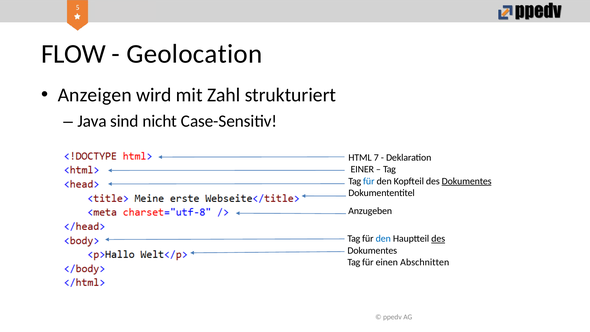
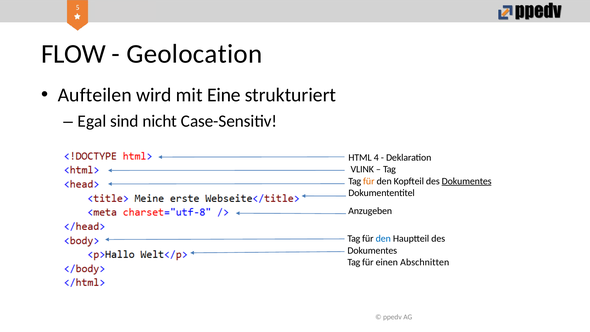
Anzeigen: Anzeigen -> Aufteilen (95, 95)
Zahl: Zahl -> Eine (224, 95)
Java: Java -> Egal (92, 121)
7: 7 -> 4 (376, 157)
EINER: EINER -> VLINK (362, 169)
für colour: blue -> orange (369, 181)
des underline: present -> none (438, 239)
